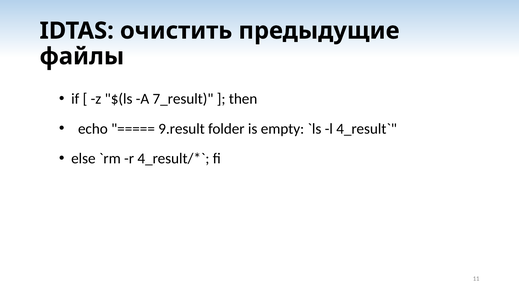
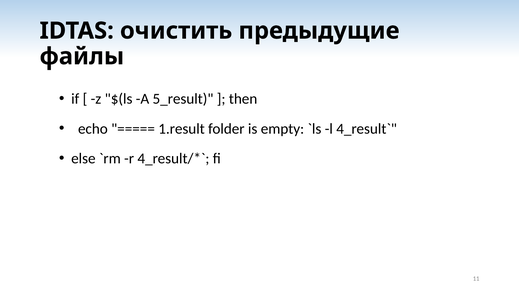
7_result: 7_result -> 5_result (183, 99)
9.result: 9.result -> 1.result (182, 129)
